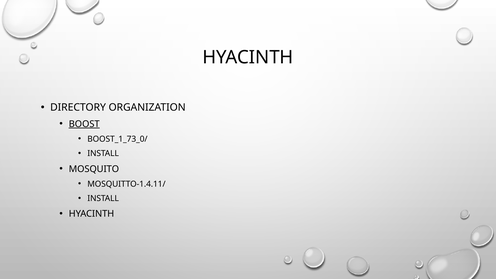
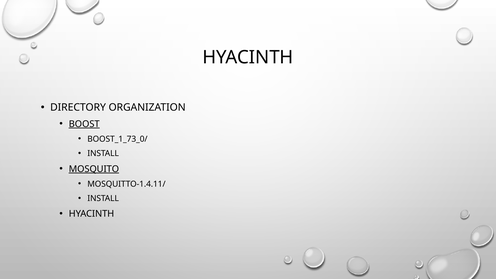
MOSQUITO underline: none -> present (94, 169)
